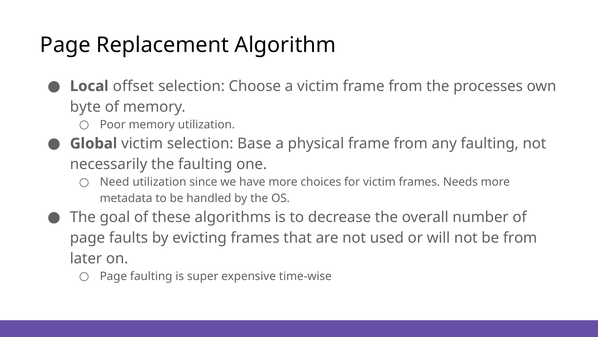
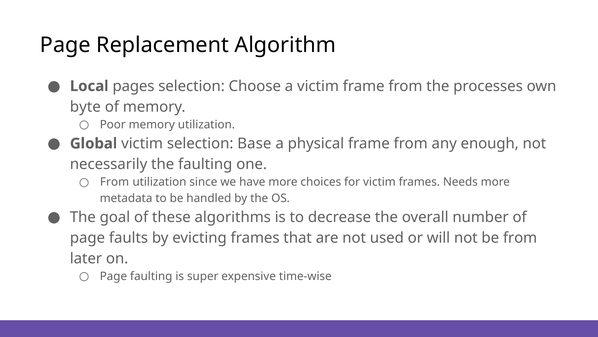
offset: offset -> pages (133, 86)
any faulting: faulting -> enough (490, 143)
Need: Need -> From (115, 182)
